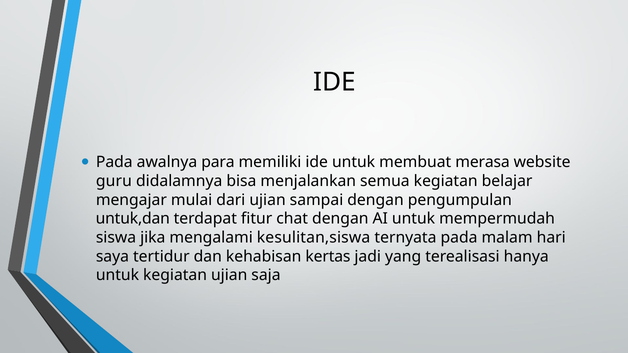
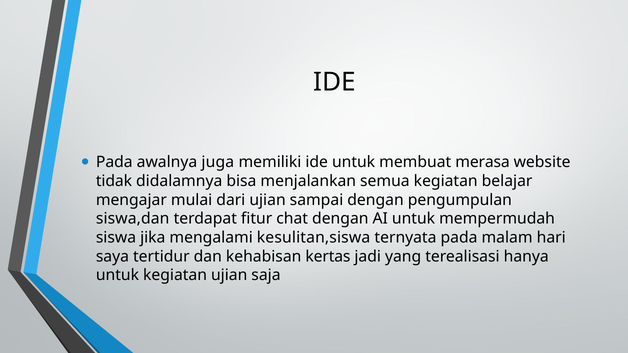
para: para -> juga (218, 162)
guru: guru -> tidak (114, 181)
untuk,dan: untuk,dan -> siswa,dan (133, 219)
